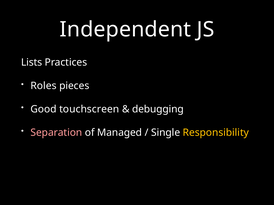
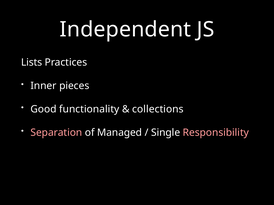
Roles: Roles -> Inner (44, 86)
touchscreen: touchscreen -> functionality (89, 109)
debugging: debugging -> collections (158, 109)
Responsibility colour: yellow -> pink (216, 133)
